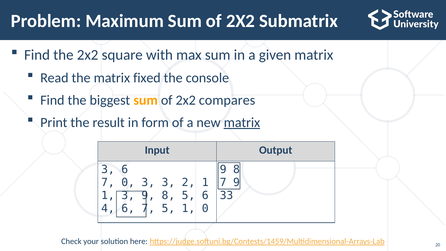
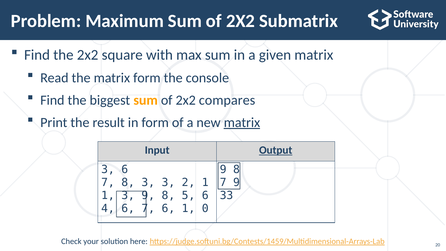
matrix fixed: fixed -> form (147, 78)
Output underline: none -> present (276, 150)
7 0: 0 -> 8 (128, 183)
5: 5 -> 6 (168, 208)
